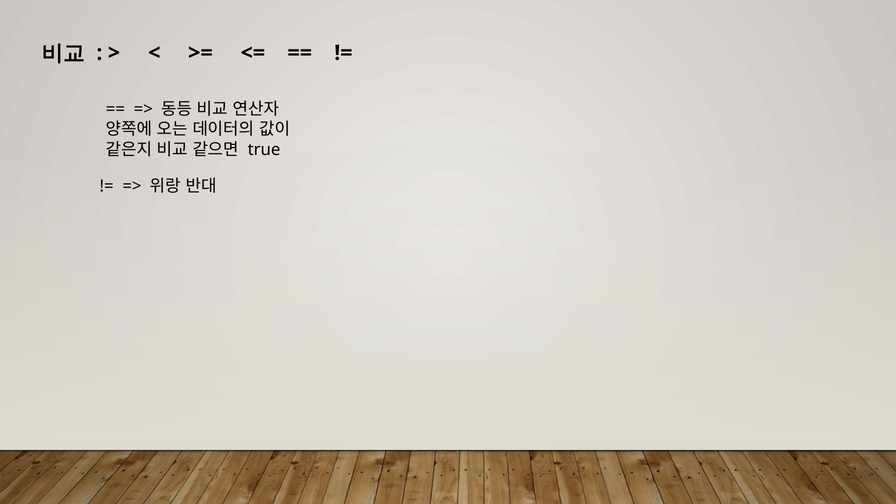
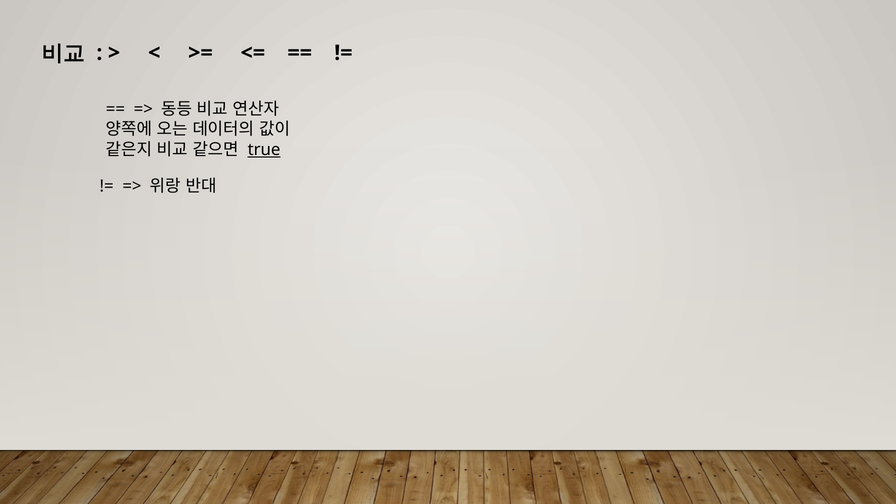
true underline: none -> present (264, 150)
